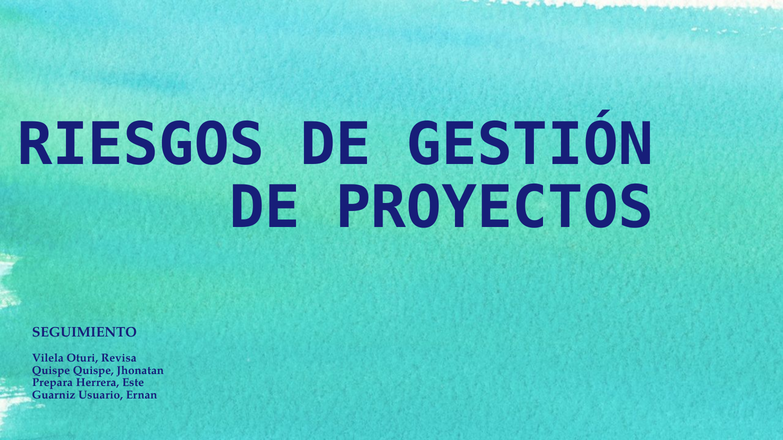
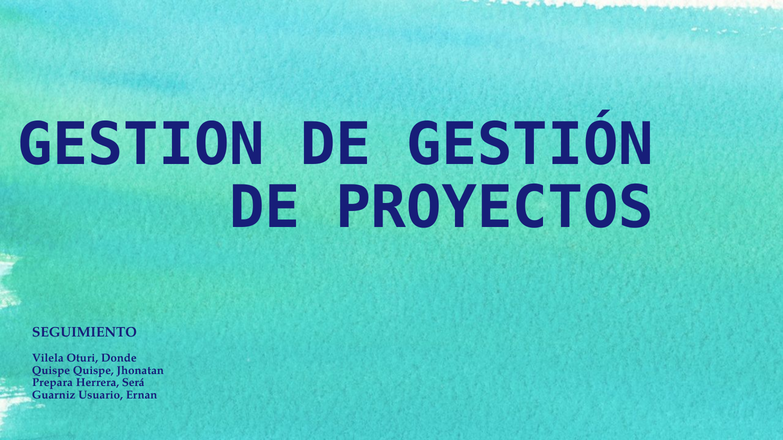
RIESGOS: RIESGOS -> GESTION (141, 145)
Revisa: Revisa -> Donde (119, 358)
Este: Este -> Será (133, 383)
